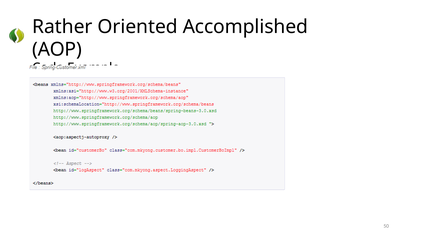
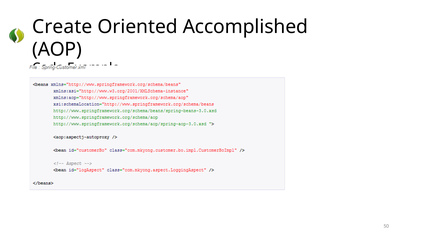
Rather: Rather -> Create (62, 27)
